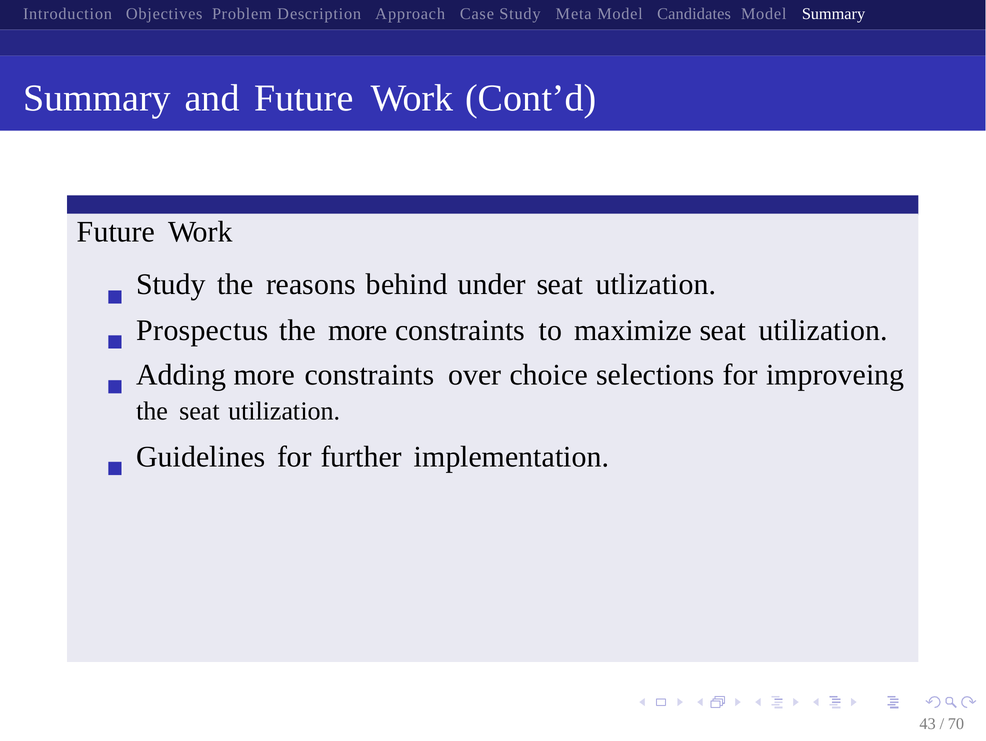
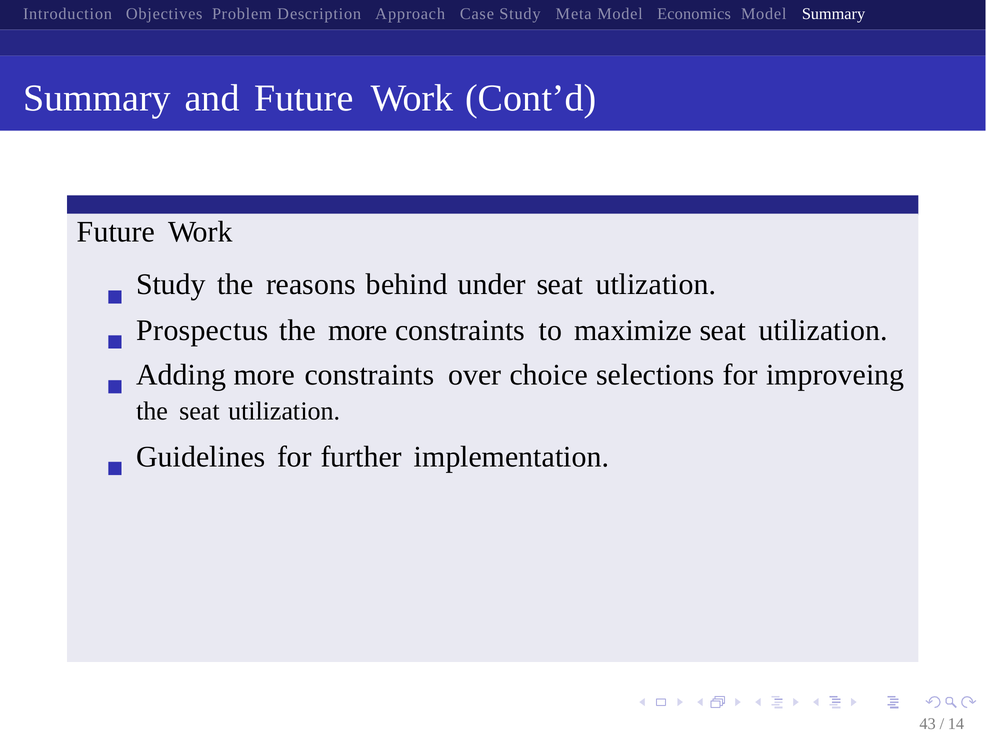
Candidates: Candidates -> Economics (694, 14)
70: 70 -> 14 (956, 725)
